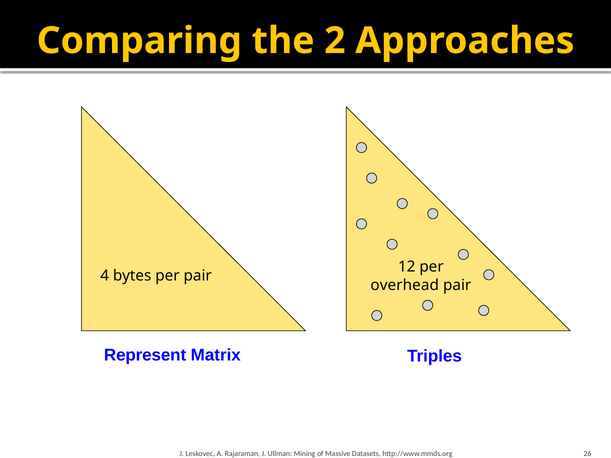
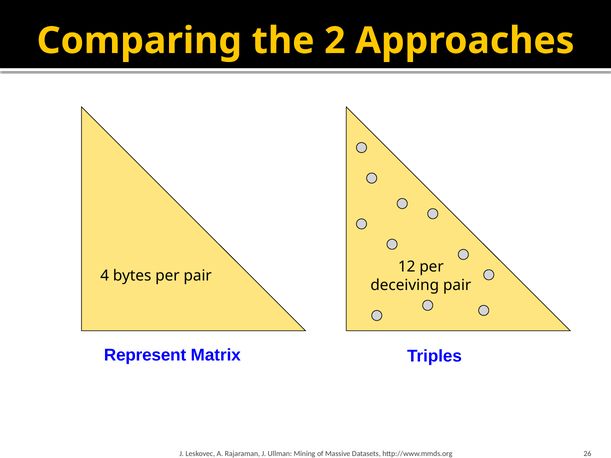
overhead: overhead -> deceiving (405, 285)
